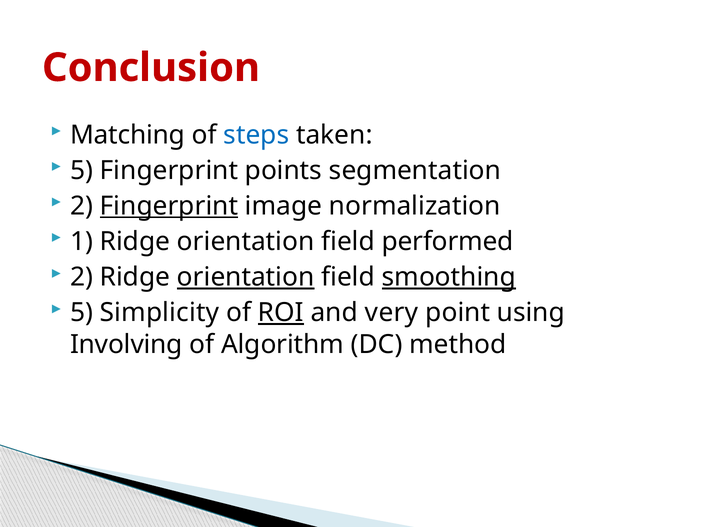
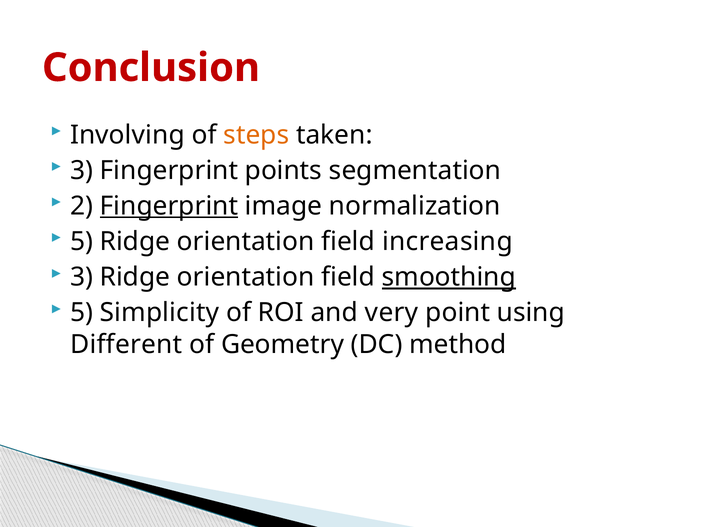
Matching: Matching -> Involving (127, 135)
steps colour: blue -> orange (256, 135)
5: 5 -> 3 (82, 170)
1: 1 -> 5 (82, 241)
performed: performed -> increasing (447, 241)
2: 2 -> 3 (82, 277)
orientation underline: present -> none (246, 277)
ROI underline: present -> none (281, 312)
Involving: Involving -> Different (126, 344)
Algorithm: Algorithm -> Geometry (283, 344)
